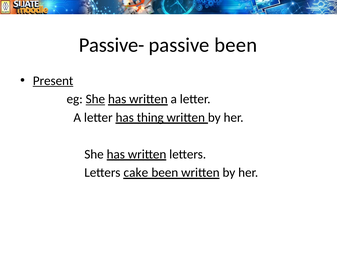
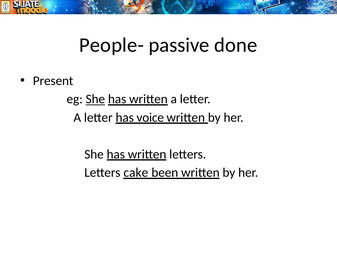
Passive-: Passive- -> People- (111, 45)
passive been: been -> done (236, 45)
Present underline: present -> none (53, 81)
thing: thing -> voice (150, 117)
